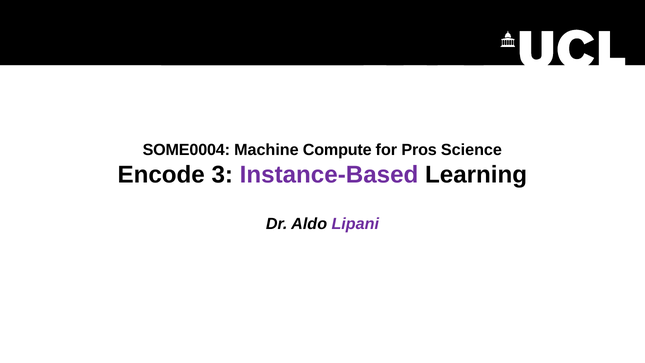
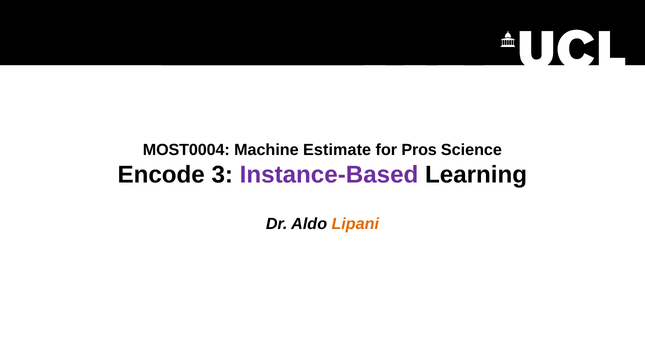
SOME0004: SOME0004 -> MOST0004 (186, 150)
Compute: Compute -> Estimate (337, 150)
Lipani colour: purple -> orange (355, 224)
